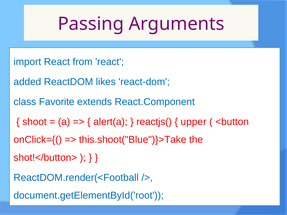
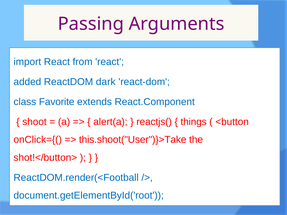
likes: likes -> dark (106, 82)
upper: upper -> things (194, 122)
this.shoot("Blue")}>Take: this.shoot("Blue")}>Take -> this.shoot("User")}>Take (133, 140)
